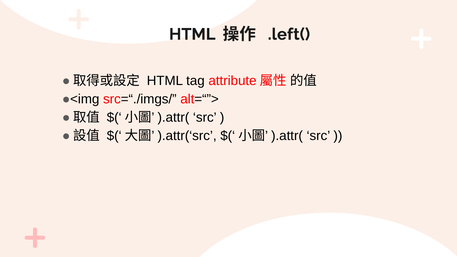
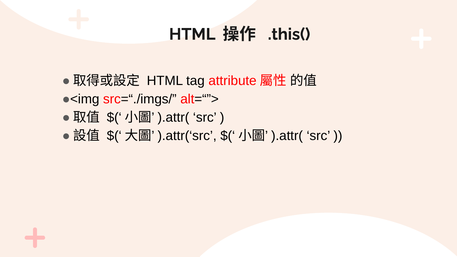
.left(: .left( -> .this( (289, 34)
